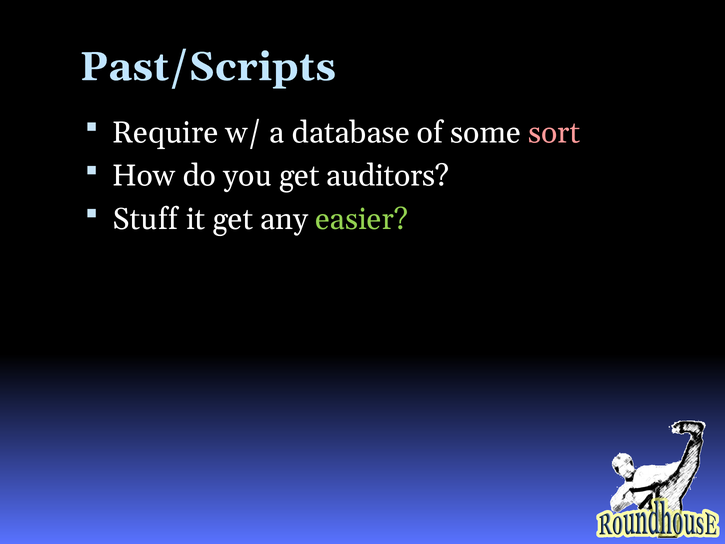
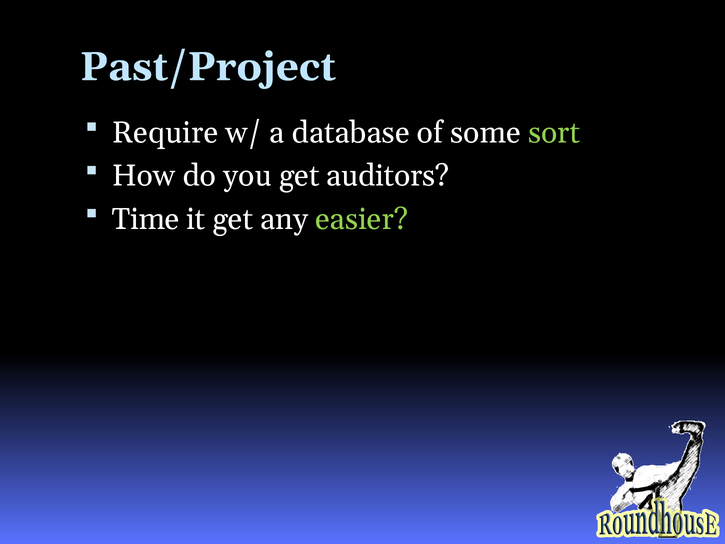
Past/Scripts: Past/Scripts -> Past/Project (208, 67)
sort colour: pink -> light green (554, 133)
Stuff: Stuff -> Time (146, 219)
